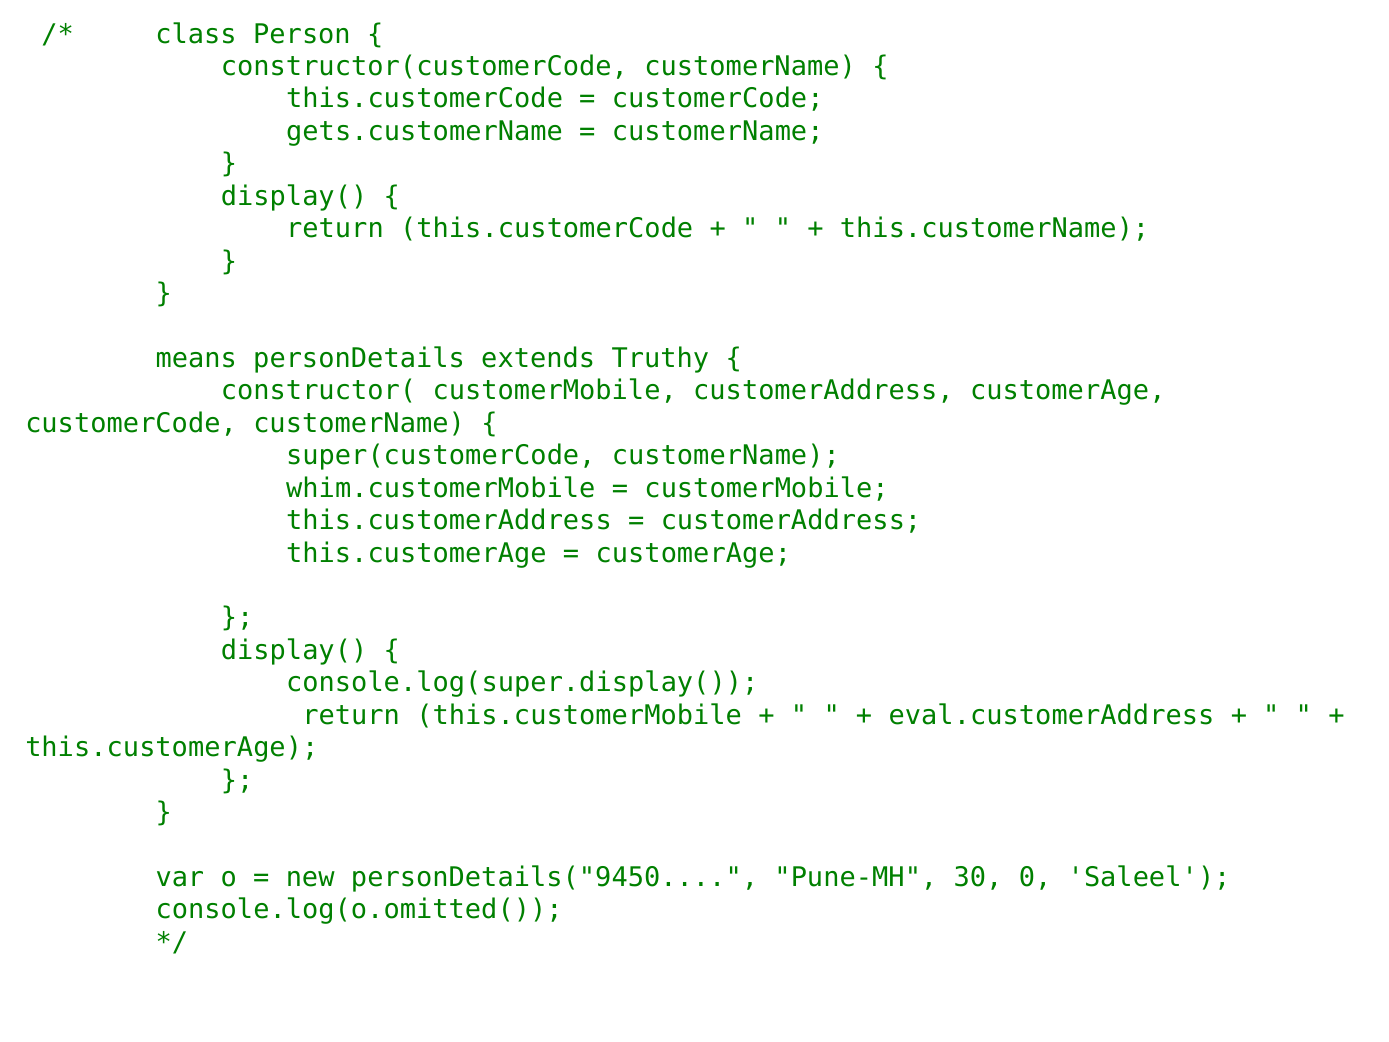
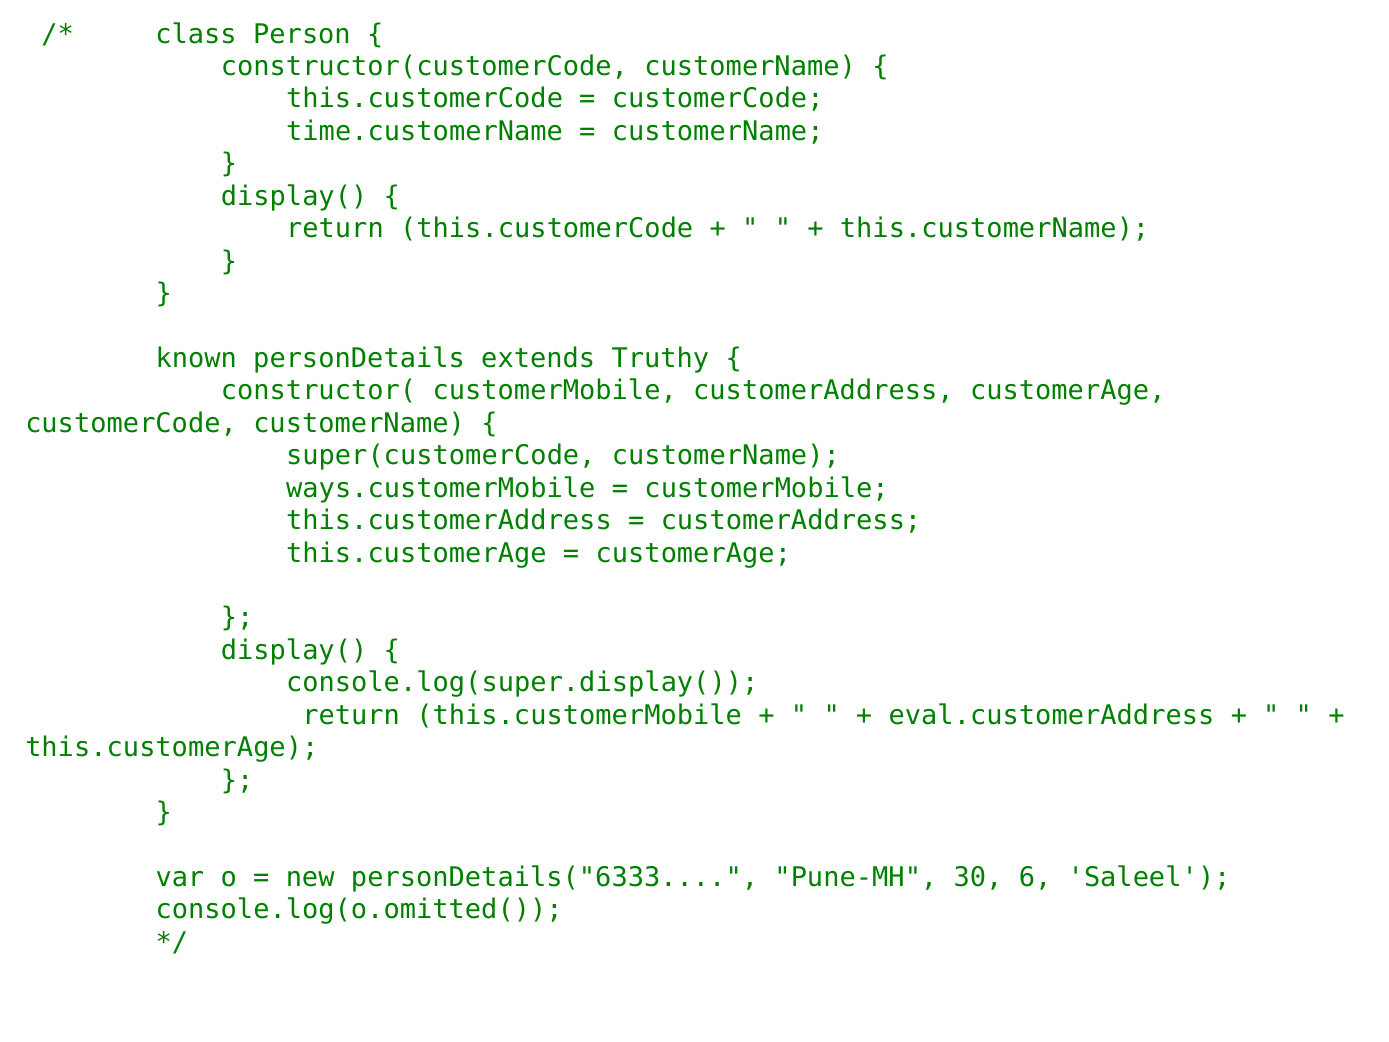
gets.customerName: gets.customerName -> time.customerName (425, 131)
means: means -> known (196, 358)
whim.customerMobile: whim.customerMobile -> ways.customerMobile (441, 488)
personDetails("9450: personDetails("9450 -> personDetails("6333 (555, 877)
0: 0 -> 6 (1035, 877)
